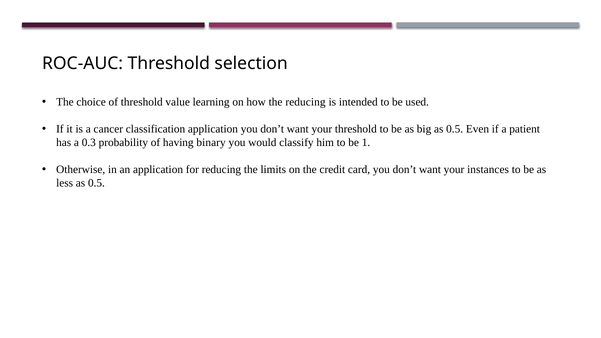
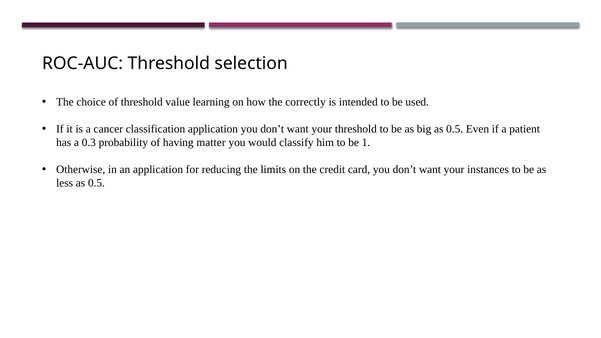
the reducing: reducing -> correctly (306, 102)
binary: binary -> matter (211, 142)
